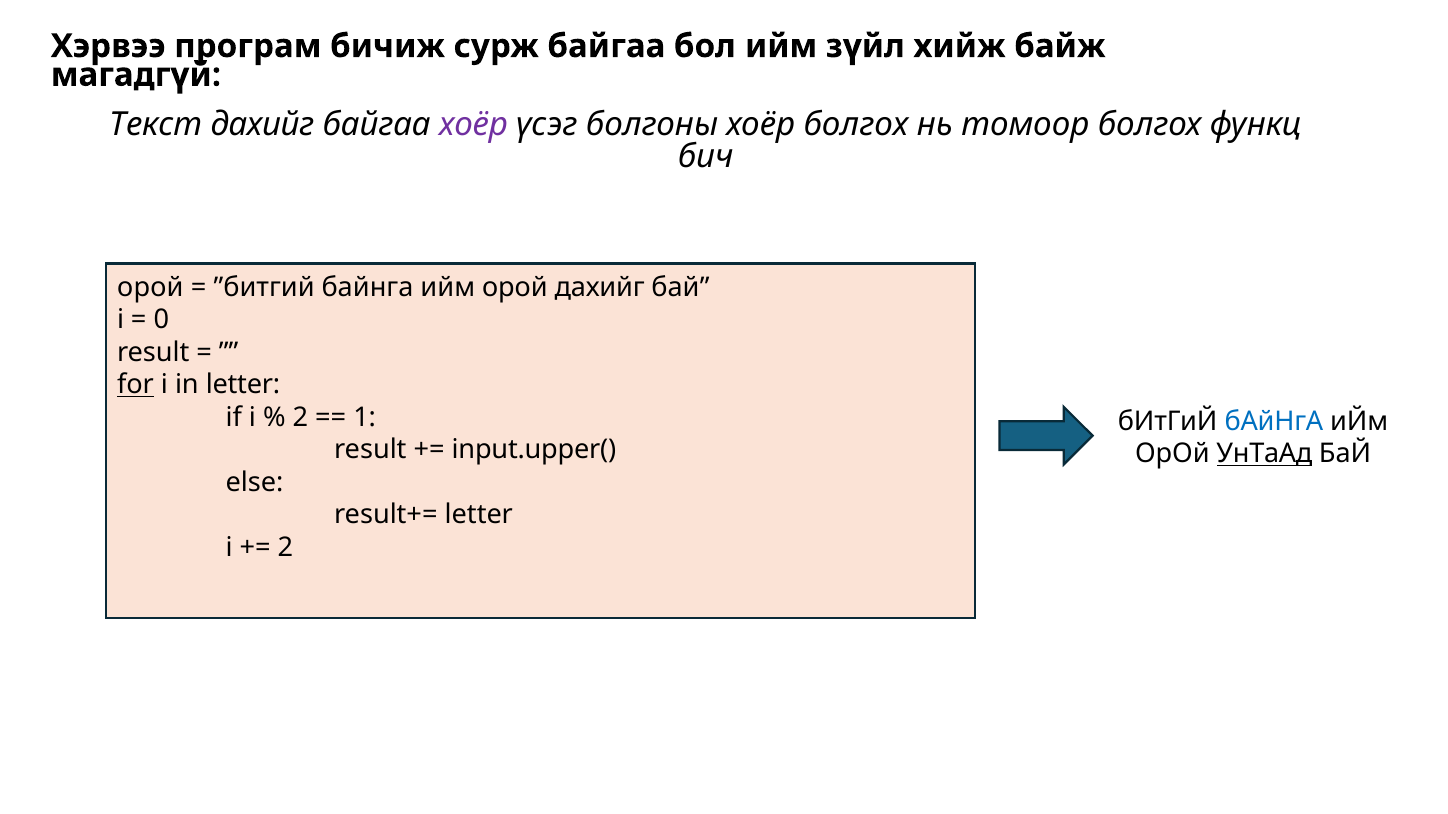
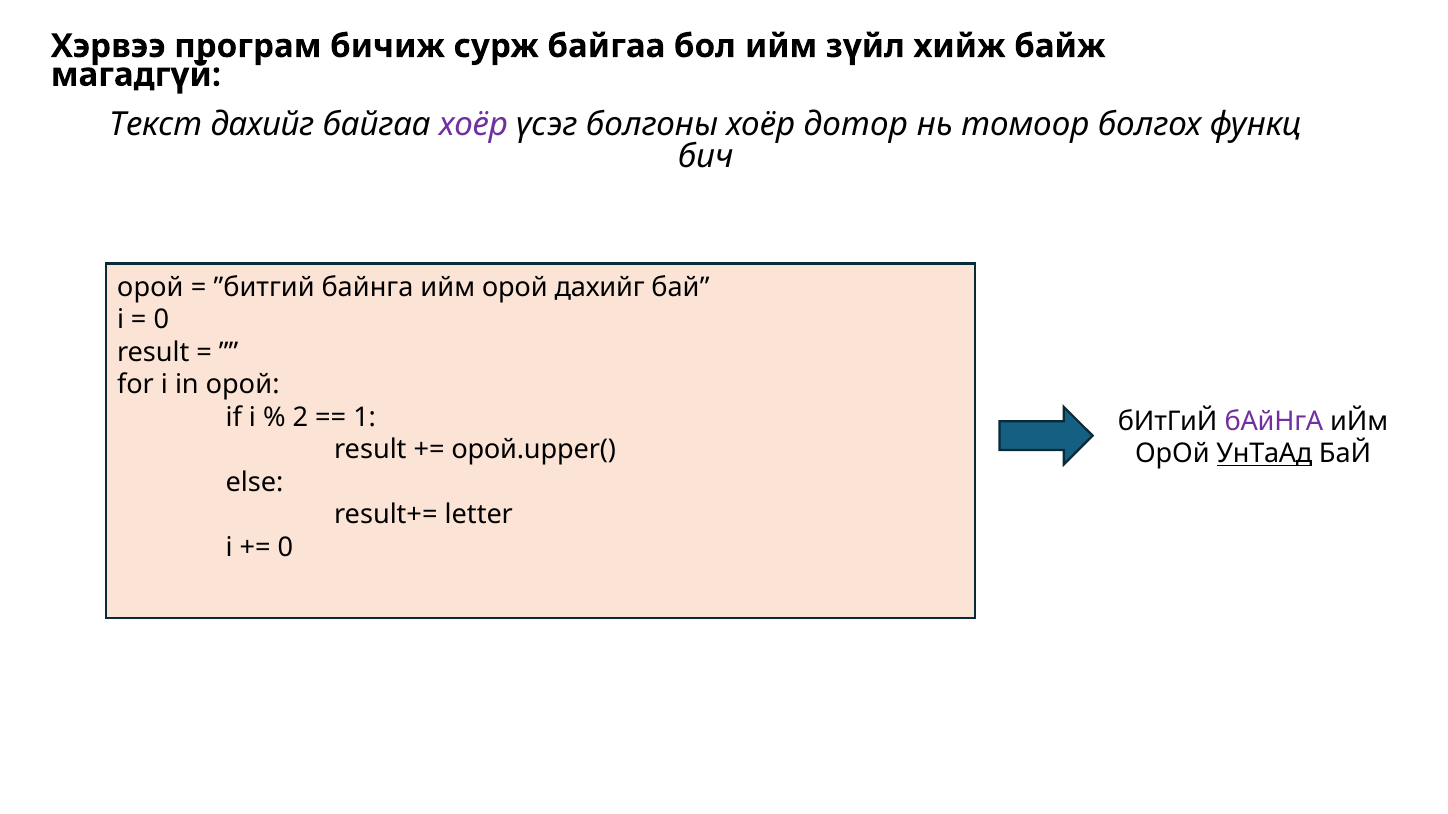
хоёр болгох: болгох -> дотор (856, 124)
for underline: present -> none (135, 385)
in letter: letter -> орой (243, 385)
бАйНгА colour: blue -> purple (1274, 422)
input.upper(: input.upper( -> орой.upper( (534, 450)
2: 2 -> 0 (285, 548)
